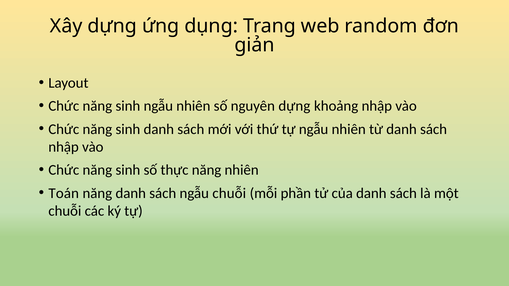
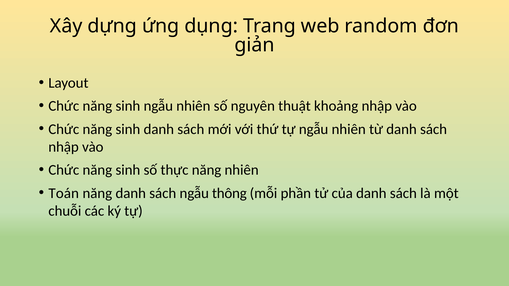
nguyên dựng: dựng -> thuật (294, 106)
ngẫu chuỗi: chuỗi -> thông (229, 193)
